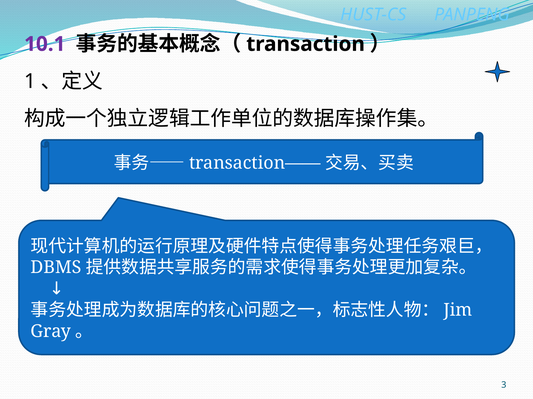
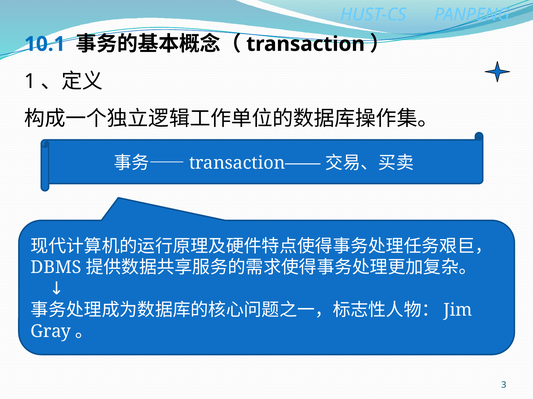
10.1 colour: purple -> blue (45, 44)
